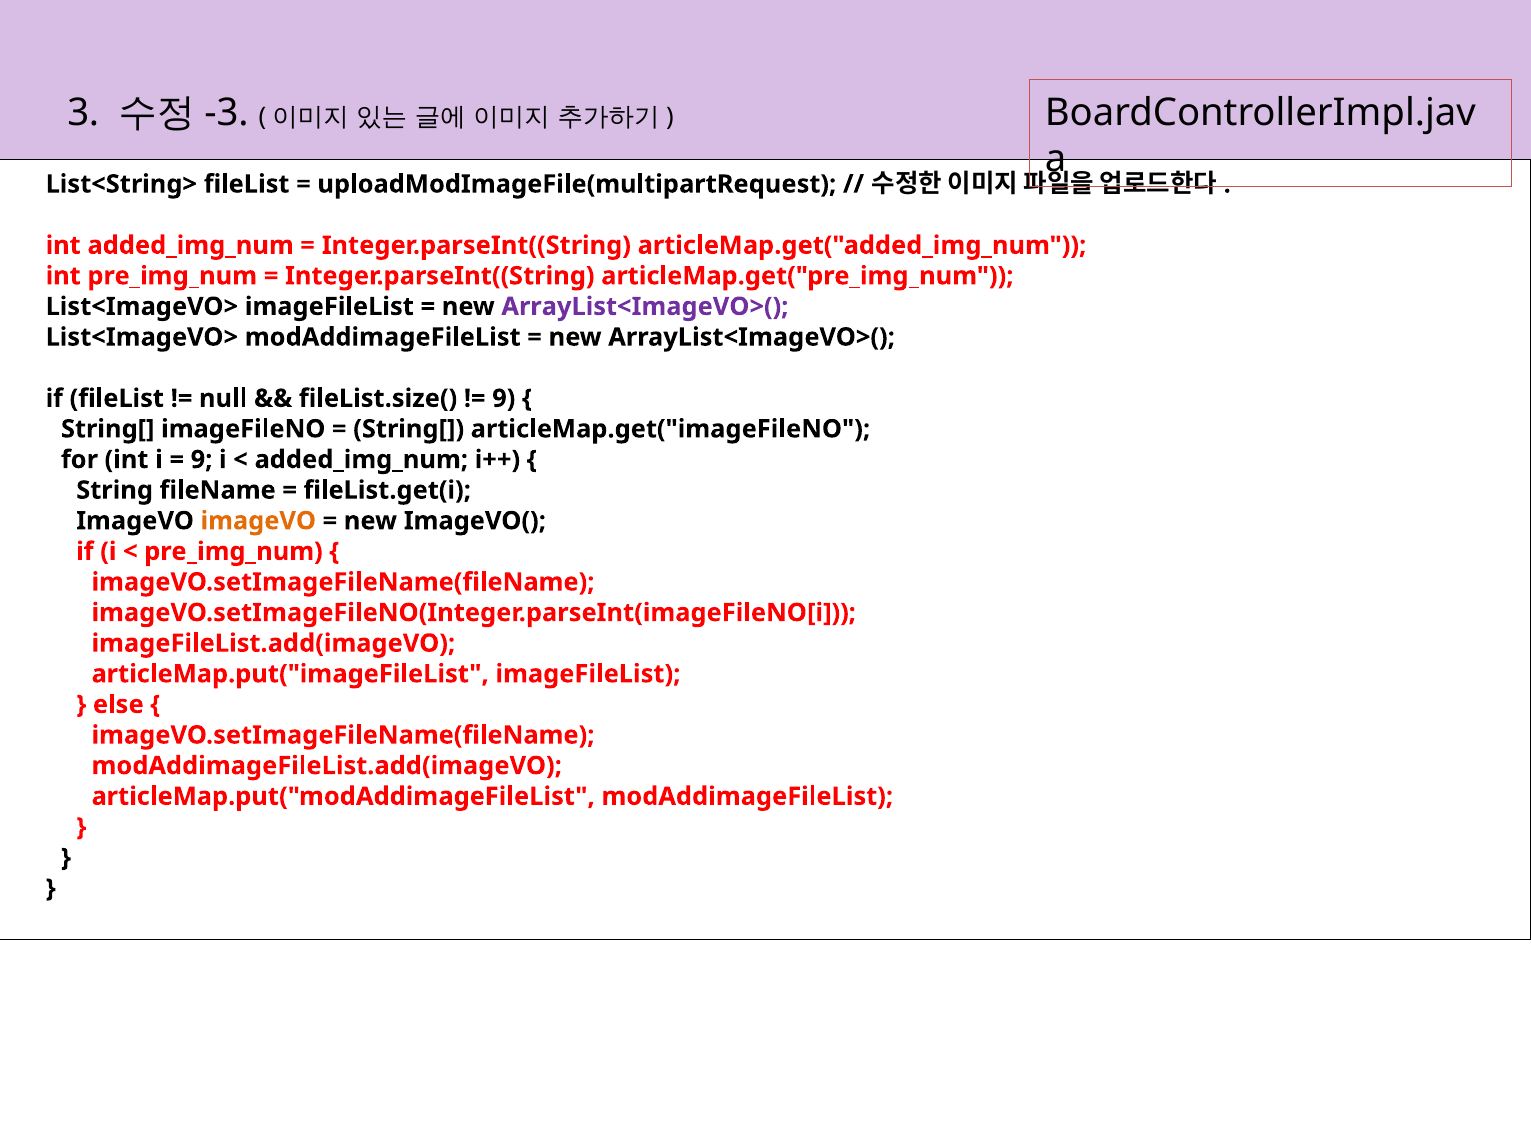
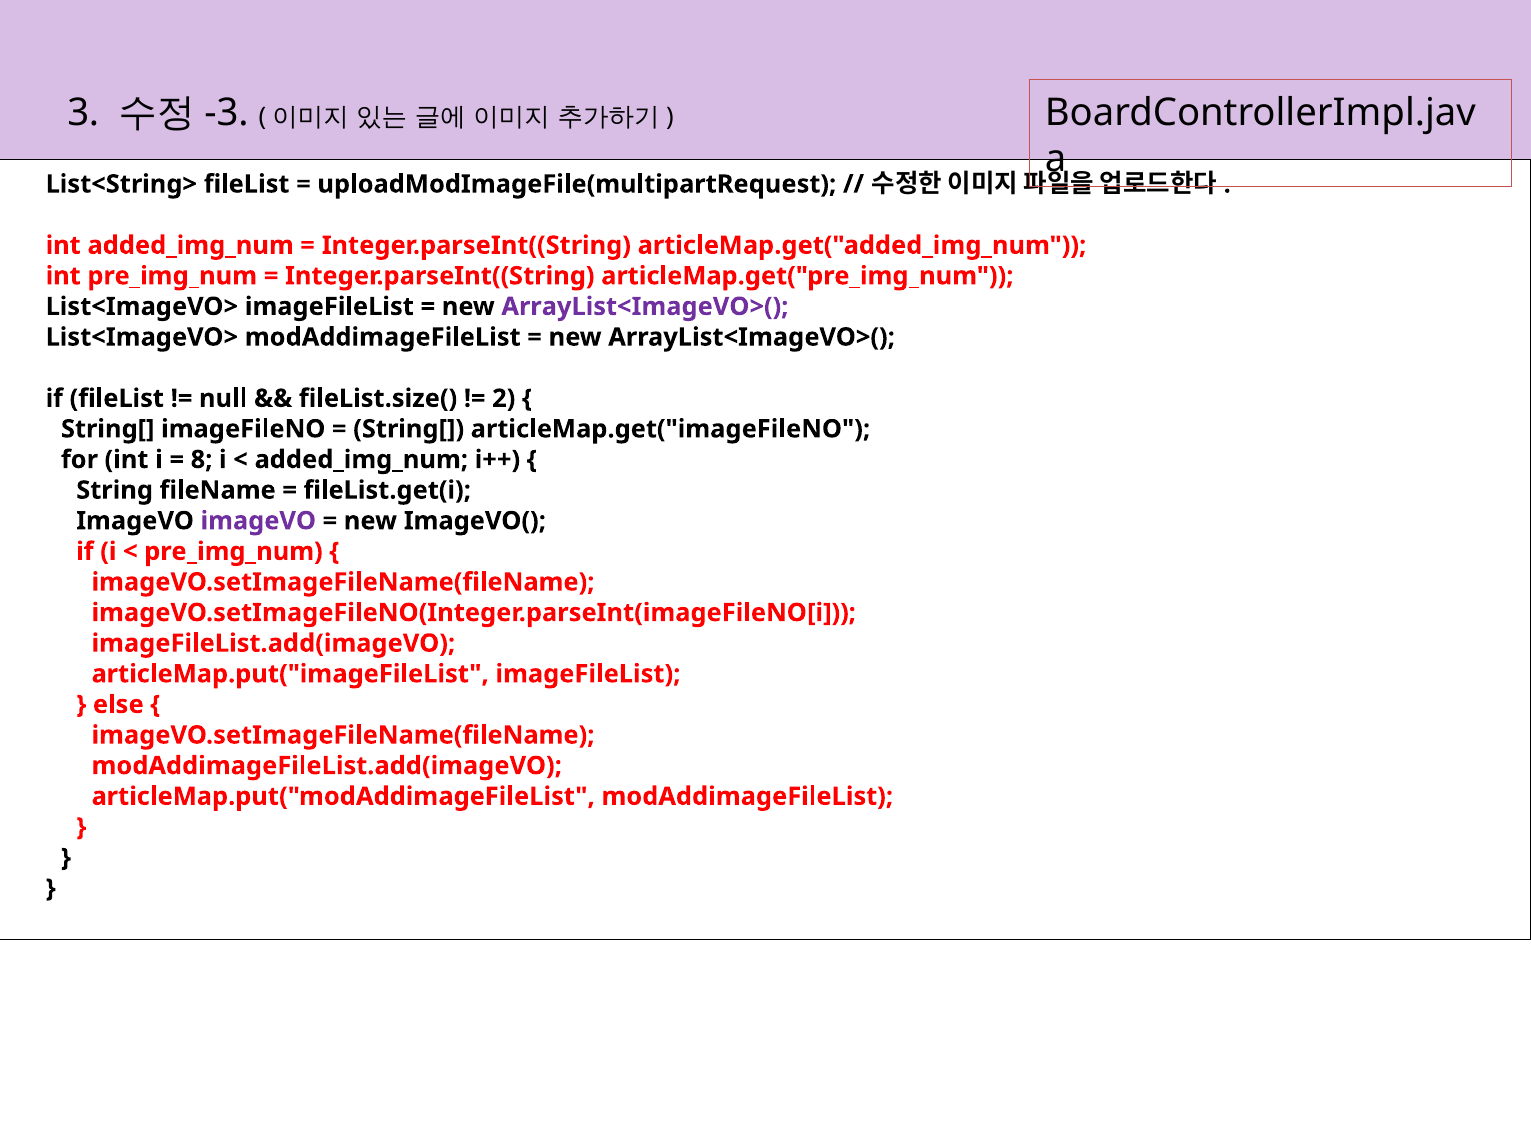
9: 9 -> 2 (504, 399)
9: 9 -> 8 (202, 460)
imageVO colour: orange -> purple (258, 521)
